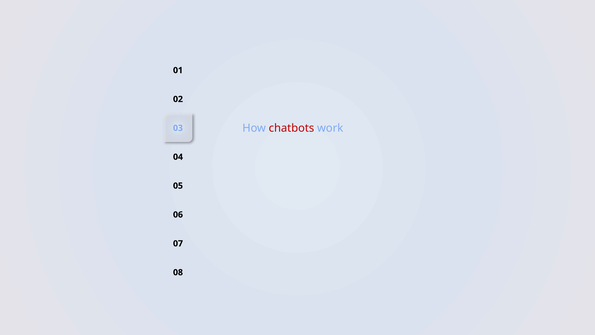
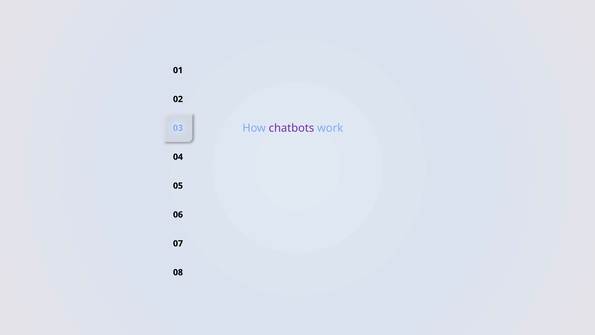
chatbots colour: red -> purple (291, 128)
